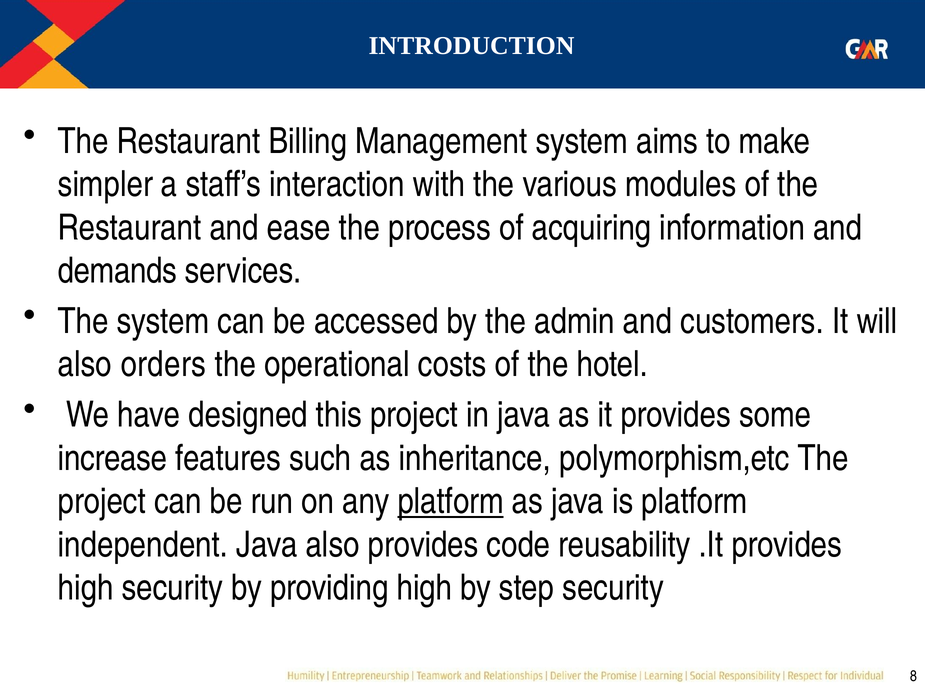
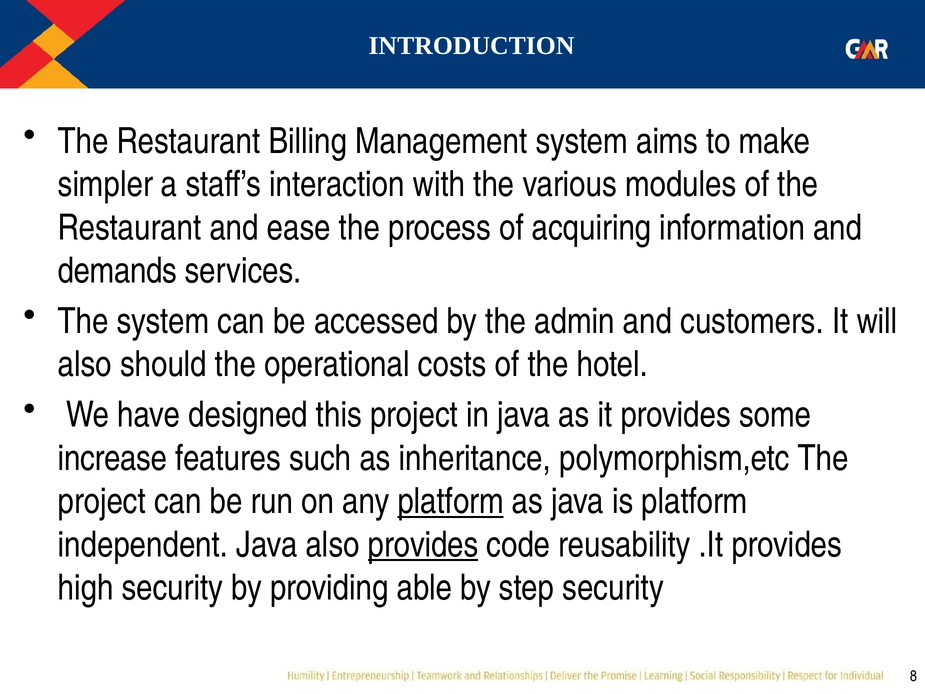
orders: orders -> should (163, 364)
provides underline: none -> present (423, 544)
providing high: high -> able (424, 588)
